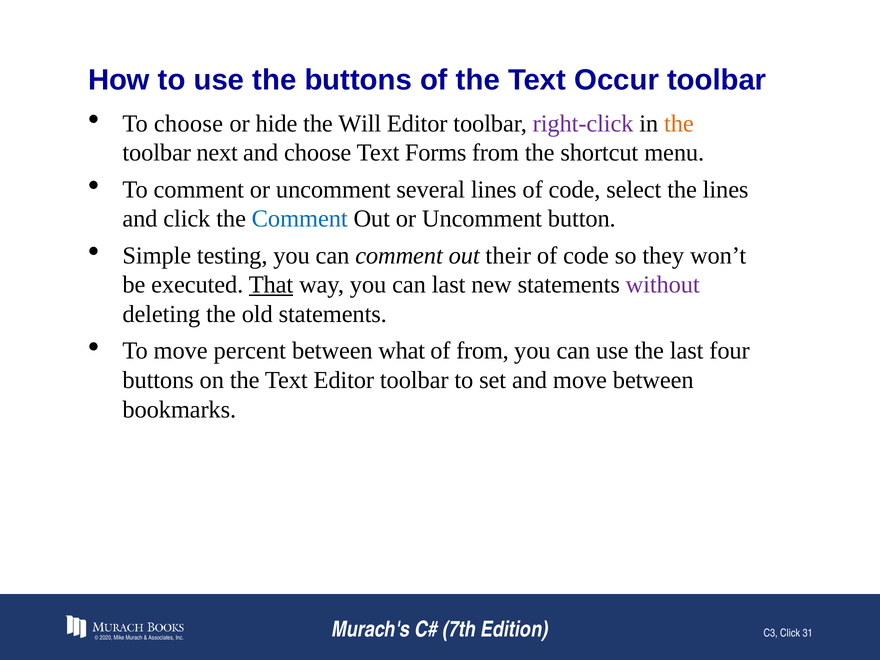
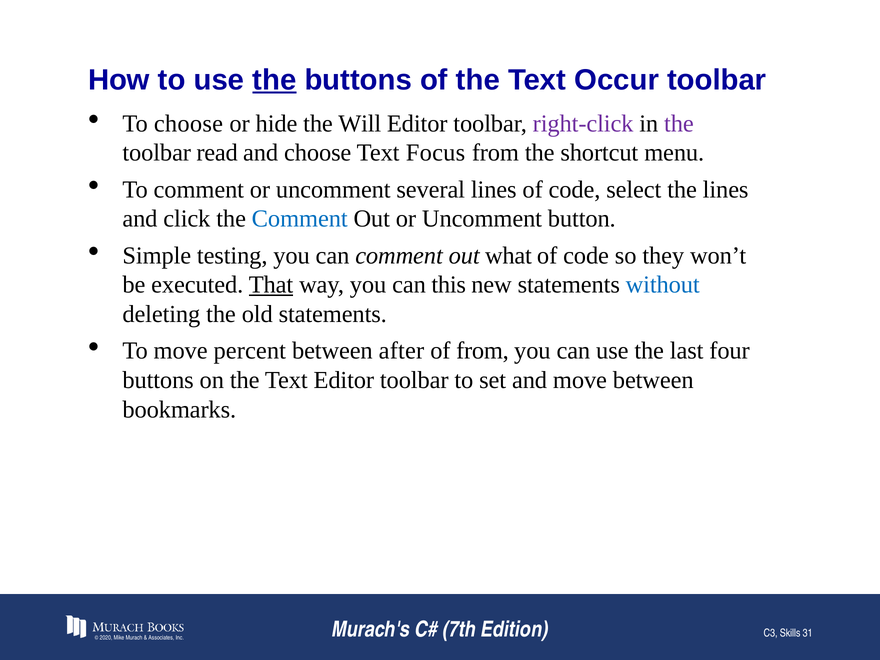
the underline: none -> present (274, 80)
the colour: orange -> purple (679, 123)
next: next -> read (217, 153)
Forms: Forms -> Focus (436, 153)
their: their -> what (508, 256)
can last: last -> this (449, 285)
without colour: purple -> blue (663, 285)
what: what -> after (401, 351)
C3 Click: Click -> Skills (790, 633)
